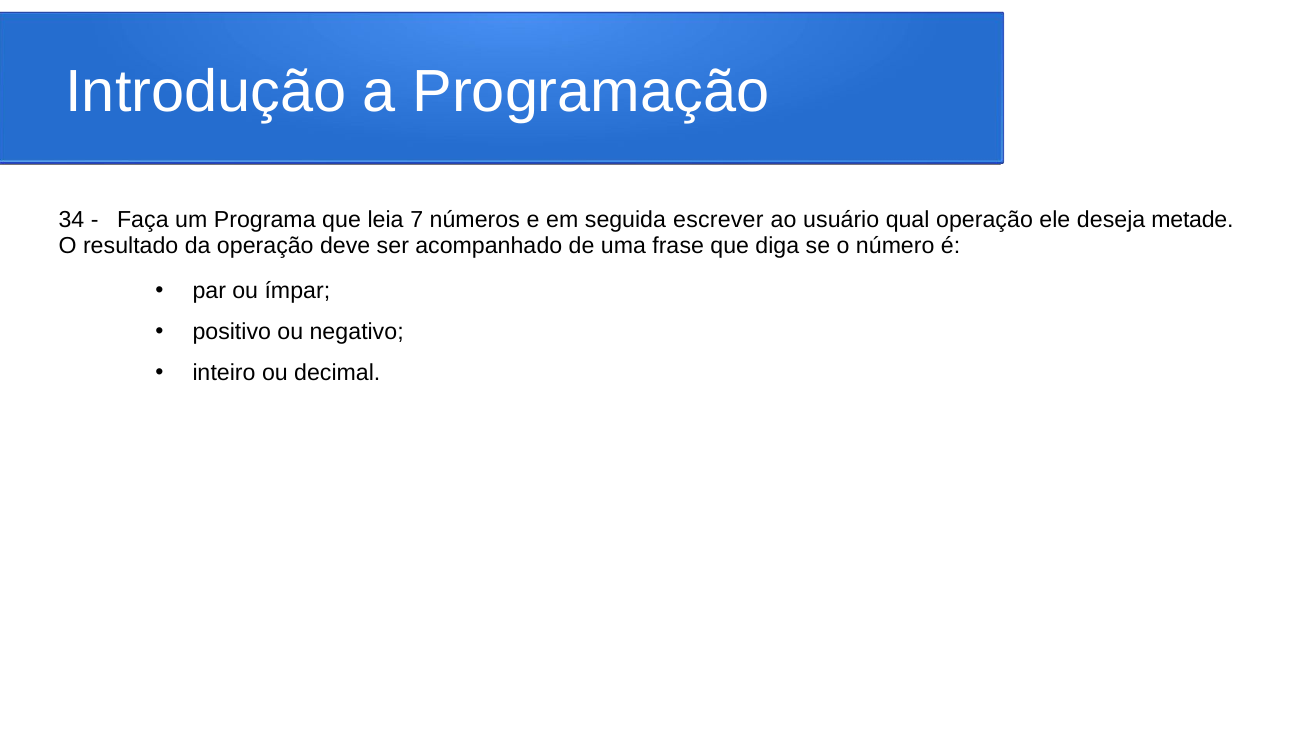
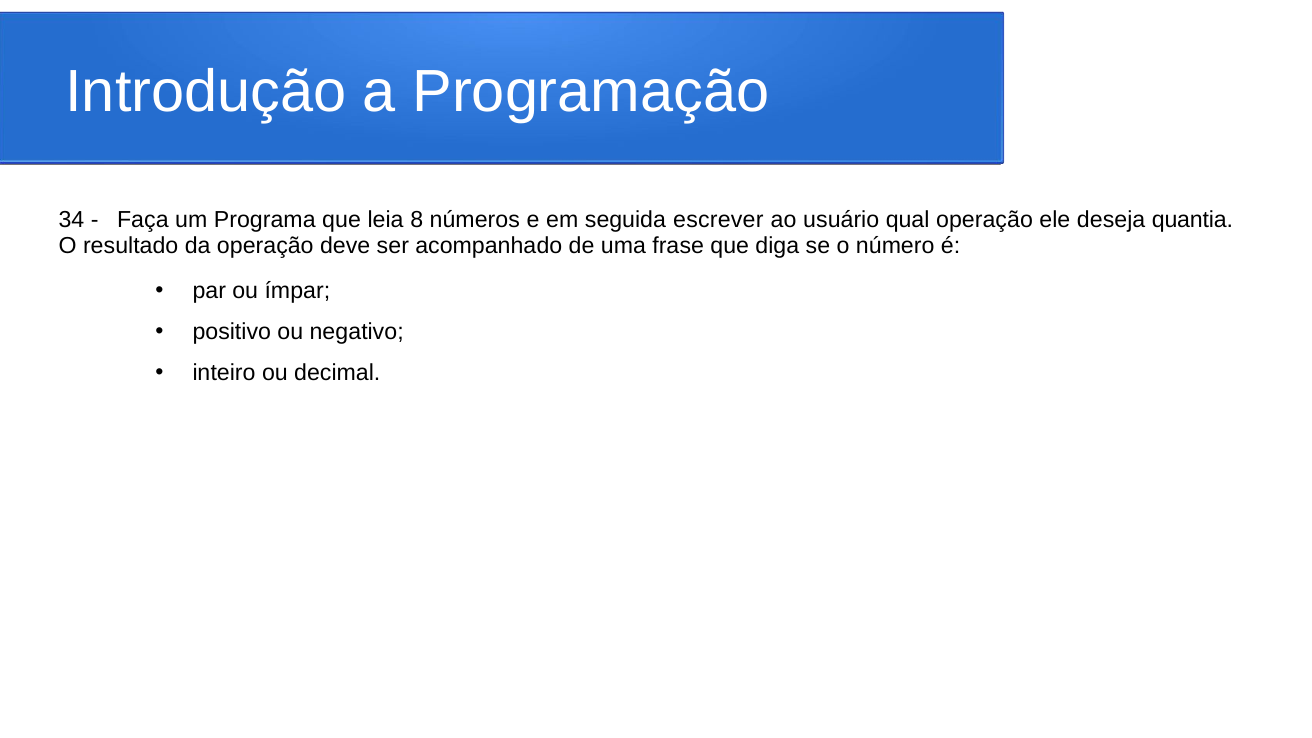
7: 7 -> 8 (417, 220)
metade: metade -> quantia (1192, 220)
